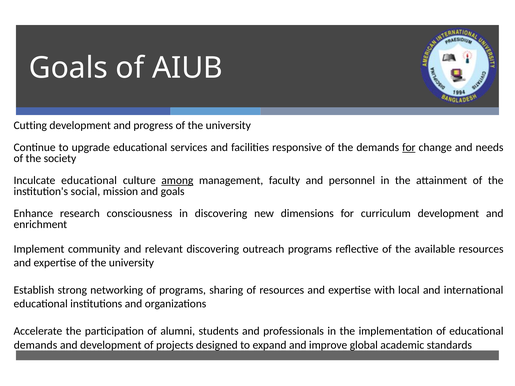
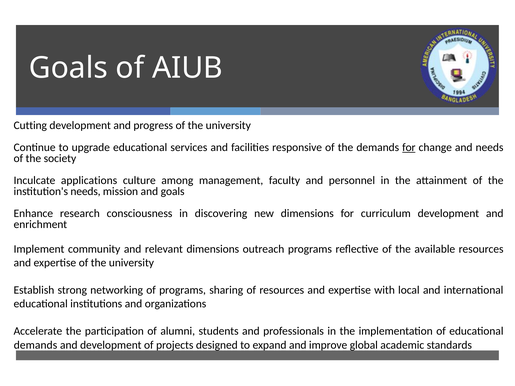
Inculcate educational: educational -> applications (89, 181)
among underline: present -> none (177, 181)
institution's social: social -> needs (86, 192)
relevant discovering: discovering -> dimensions (213, 249)
